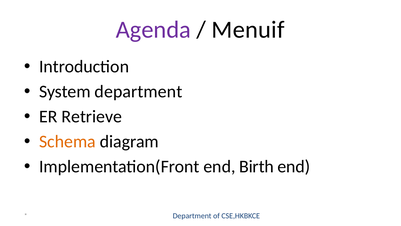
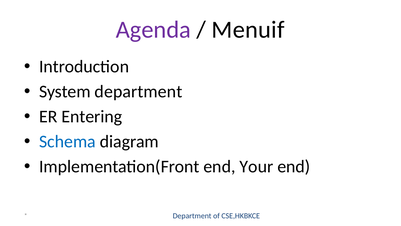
Retrieve: Retrieve -> Entering (92, 117)
Schema colour: orange -> blue (67, 141)
Birth: Birth -> Your (256, 166)
